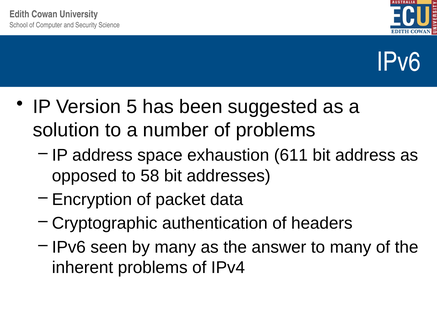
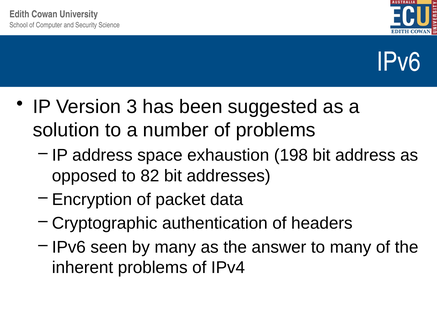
5: 5 -> 3 (132, 107)
611: 611 -> 198 (291, 155)
58: 58 -> 82 (150, 176)
